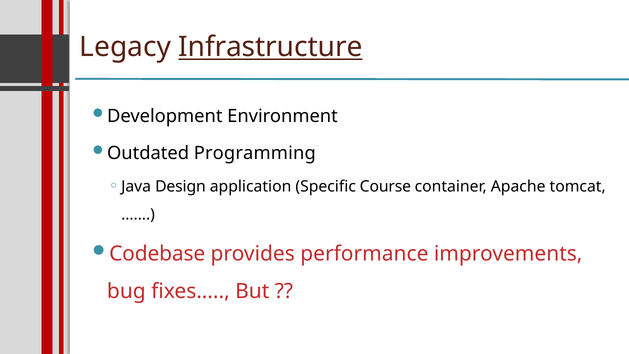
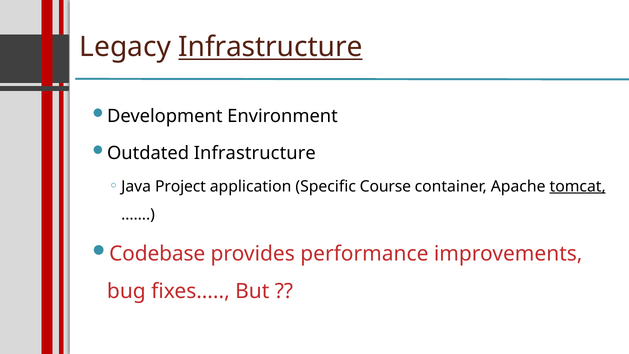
Outdated Programming: Programming -> Infrastructure (255, 153)
Design: Design -> Project (180, 186)
tomcat underline: none -> present (578, 186)
